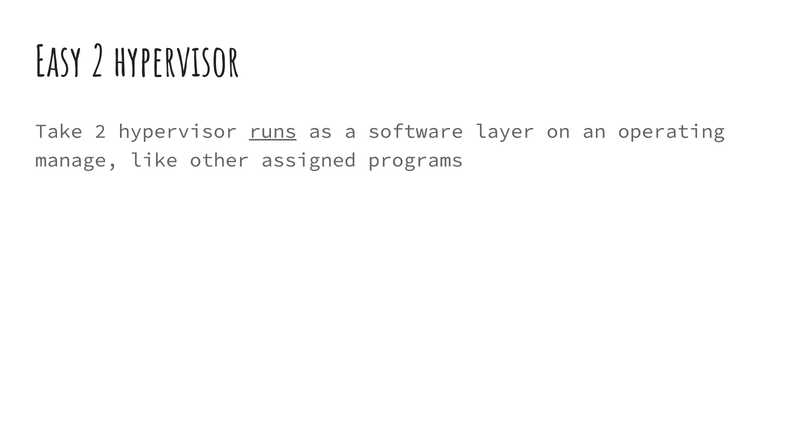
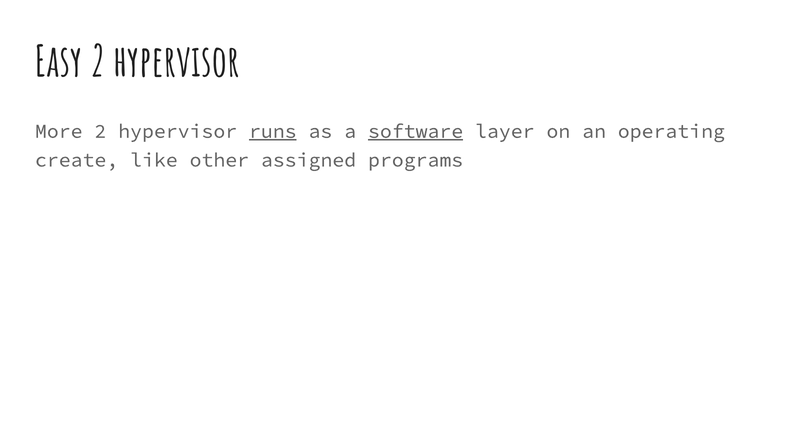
Take: Take -> More (59, 131)
software underline: none -> present (416, 131)
manage: manage -> create (77, 160)
